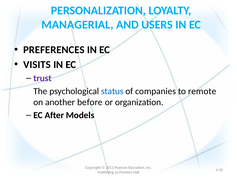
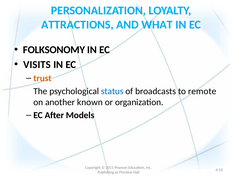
MANAGERIAL: MANAGERIAL -> ATTRACTIONS (77, 25)
USERS: USERS -> WHAT (157, 25)
PREFERENCES: PREFERENCES -> FOLKSONOMY (54, 50)
trust colour: purple -> orange (43, 78)
companies: companies -> broadcasts (156, 91)
before: before -> known (90, 102)
